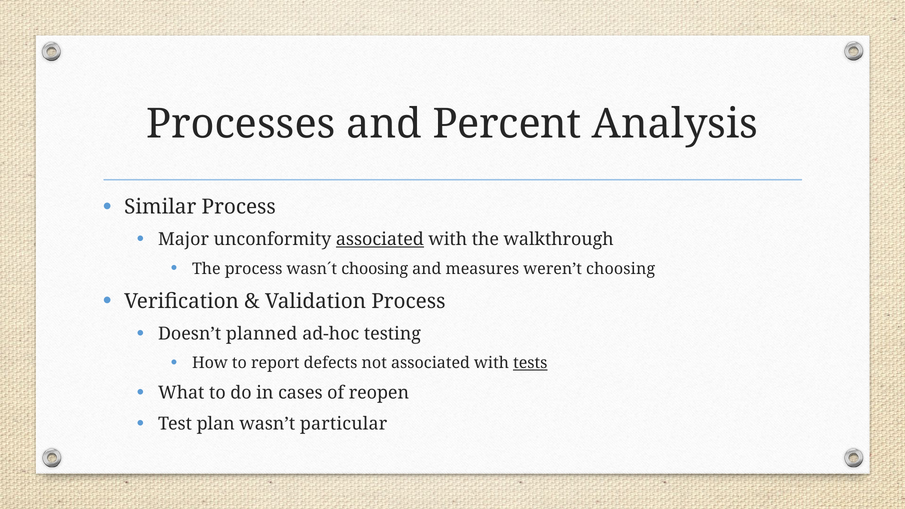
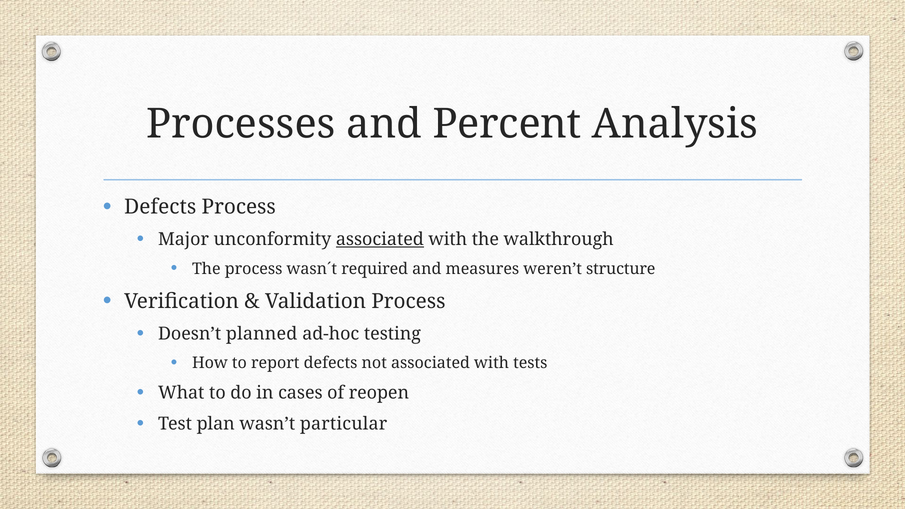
Similar: Similar -> Defects (160, 207)
wasn´t choosing: choosing -> required (375, 269)
weren’t choosing: choosing -> structure (621, 269)
tests underline: present -> none (530, 363)
